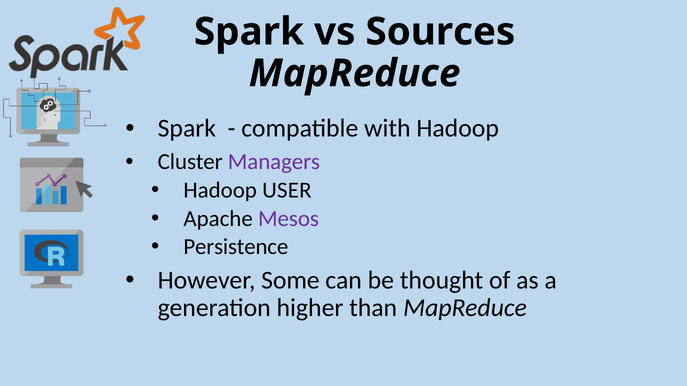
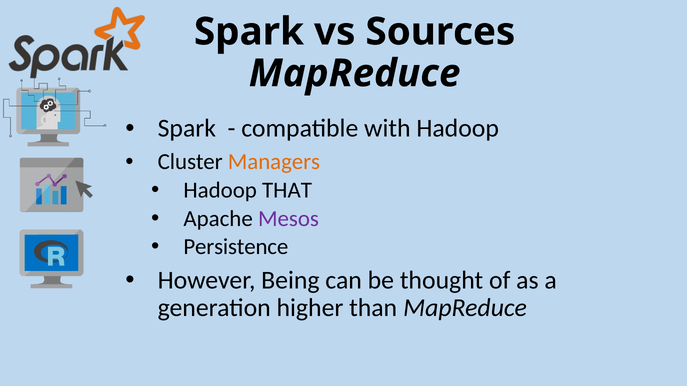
Managers colour: purple -> orange (274, 162)
USER: USER -> THAT (287, 190)
Some: Some -> Being (290, 280)
